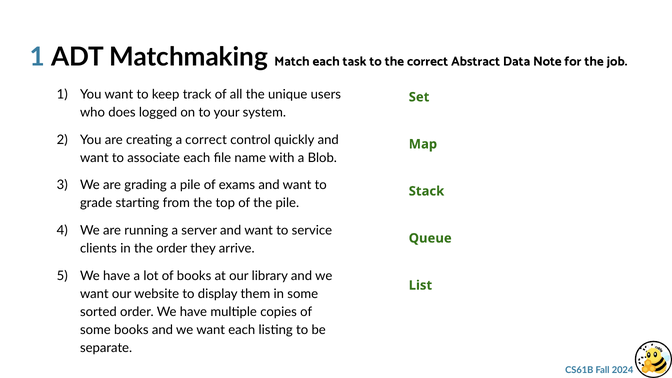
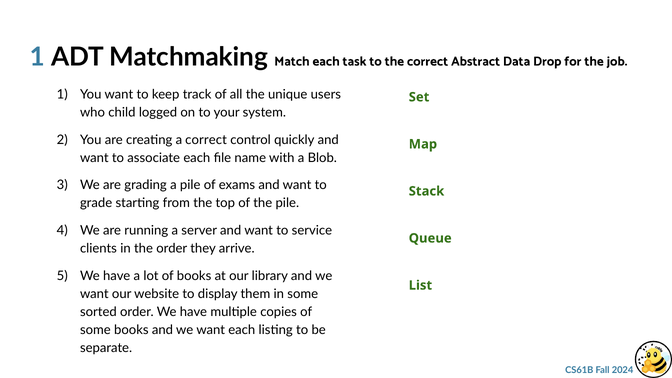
Note: Note -> Drop (547, 61)
does: does -> child (122, 112)
